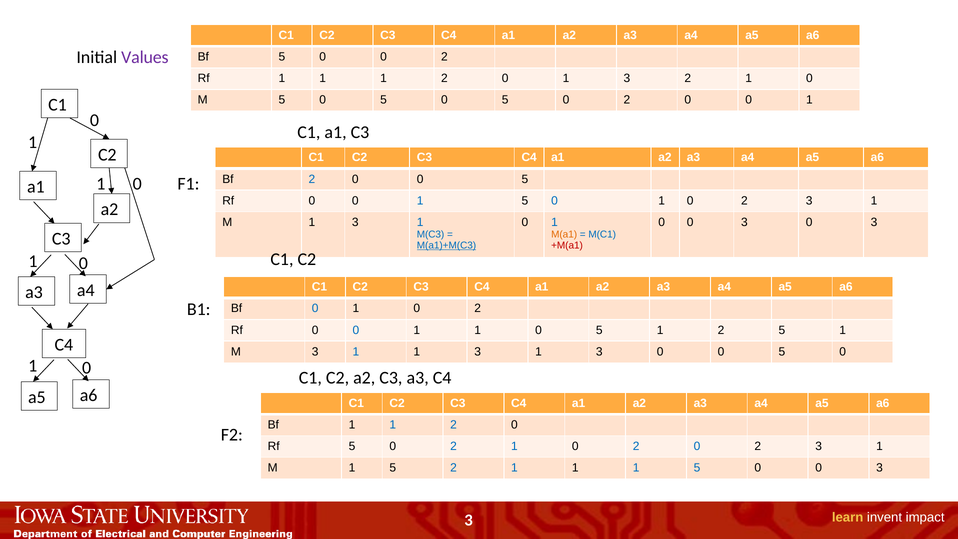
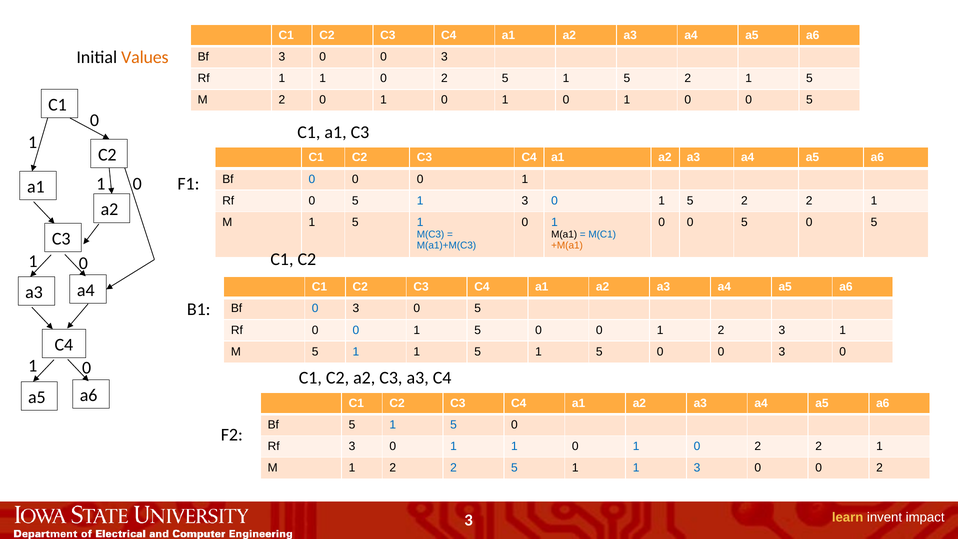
Values colour: purple -> orange (145, 57)
Bf 5: 5 -> 3 (282, 57)
2: 2 -> 3 (444, 57)
Rf 1 1 1: 1 -> 0 (384, 78)
0: 0 -> 5 (505, 78)
3: 3 -> 5 (627, 78)
0: 0 -> 5 (809, 78)
M 5: 5 -> 2 (282, 100)
5: 5 -> 1 (384, 100)
5: 5 -> 1 (505, 100)
2: 2 -> 1 (627, 100)
1: 1 -> 5 (809, 100)
2: 2 -> 0 (312, 179)
5: 5 -> 1 (525, 179)
0: 0 -> 5 (355, 201)
5: 5 -> 3 (525, 201)
0: 0 -> 5 (690, 201)
3: 3 -> 2 (809, 201)
M 1 3: 3 -> 5 (355, 222)
3: 3 -> 5 (744, 222)
3: 3 -> 5 (874, 222)
M(a1 colour: orange -> black (564, 234)
M(a1)+M(C3 underline: present -> none (446, 246)
+M(a1 colour: red -> orange (567, 246)
Bf 0 1: 1 -> 3 (356, 308)
2: 2 -> 5 (478, 308)
0 0 1 1: 1 -> 5 (478, 330)
5: 5 -> 0 (599, 330)
2 5: 5 -> 3 (782, 330)
M 3: 3 -> 5 (315, 352)
1 1 3: 3 -> 5 (478, 352)
3: 3 -> 5 (599, 352)
5: 5 -> 3 (782, 352)
Bf 1: 1 -> 5 (352, 425)
2: 2 -> 5 (454, 425)
Rf 5: 5 -> 3 (352, 446)
2: 2 -> 1 (454, 446)
2: 2 -> 1 (636, 446)
3: 3 -> 2 (819, 446)
M 1 5: 5 -> 2 (393, 468)
1: 1 -> 5 (514, 468)
1 1 5: 5 -> 3 (697, 468)
3: 3 -> 2 (879, 468)
